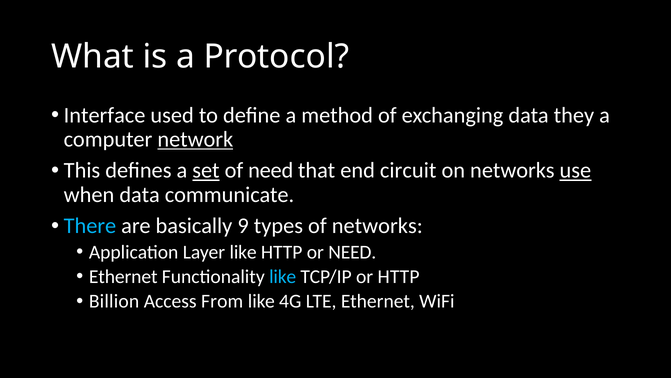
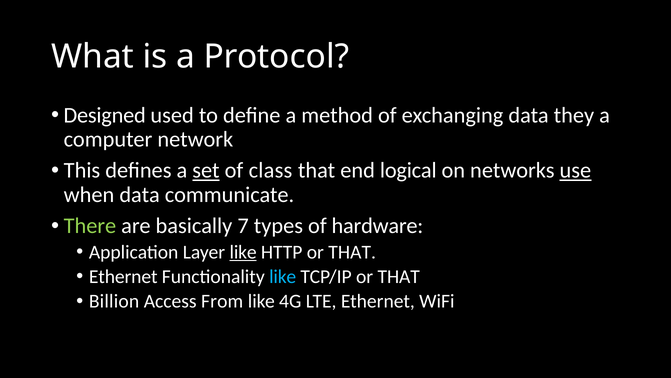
Interface: Interface -> Designed (105, 115)
network underline: present -> none (195, 139)
of need: need -> class (271, 170)
circuit: circuit -> logical (408, 170)
There colour: light blue -> light green (90, 226)
9: 9 -> 7 (243, 226)
of networks: networks -> hardware (377, 226)
like underline: none -> present (243, 252)
HTTP or NEED: NEED -> THAT (352, 252)
TCP/IP or HTTP: HTTP -> THAT (399, 276)
